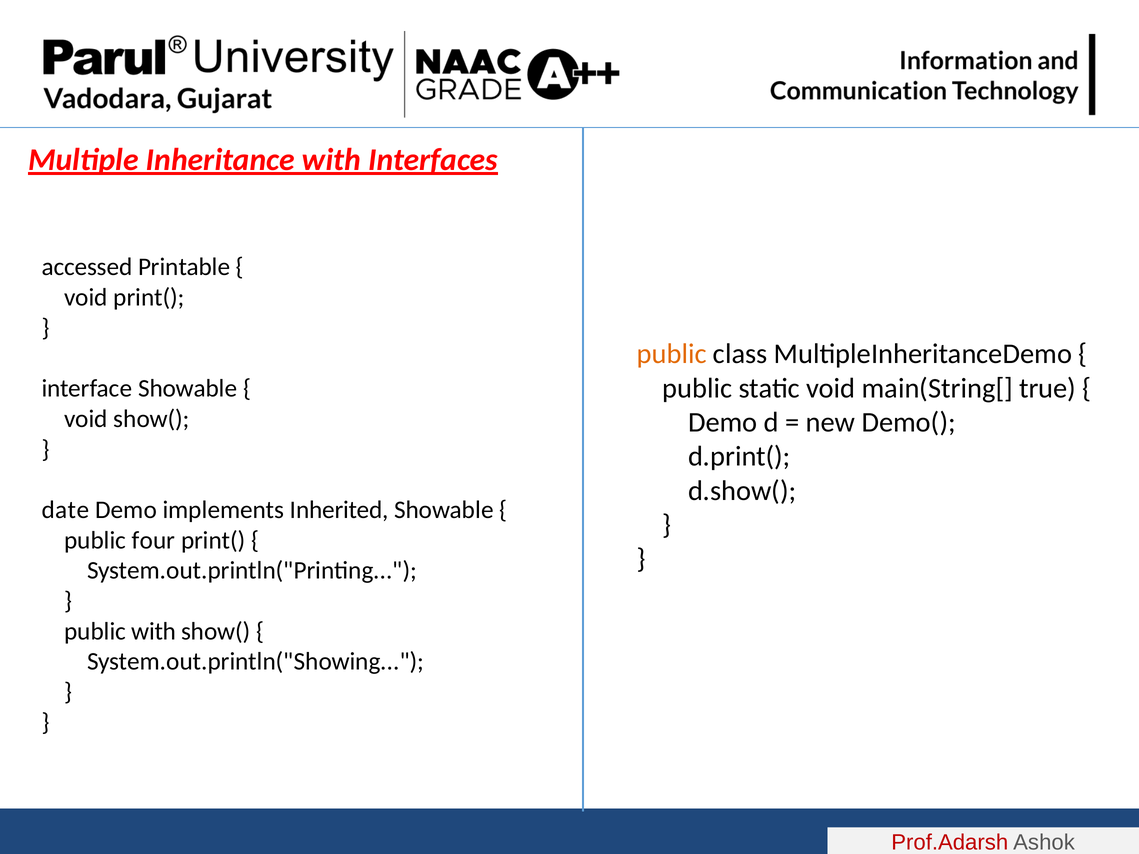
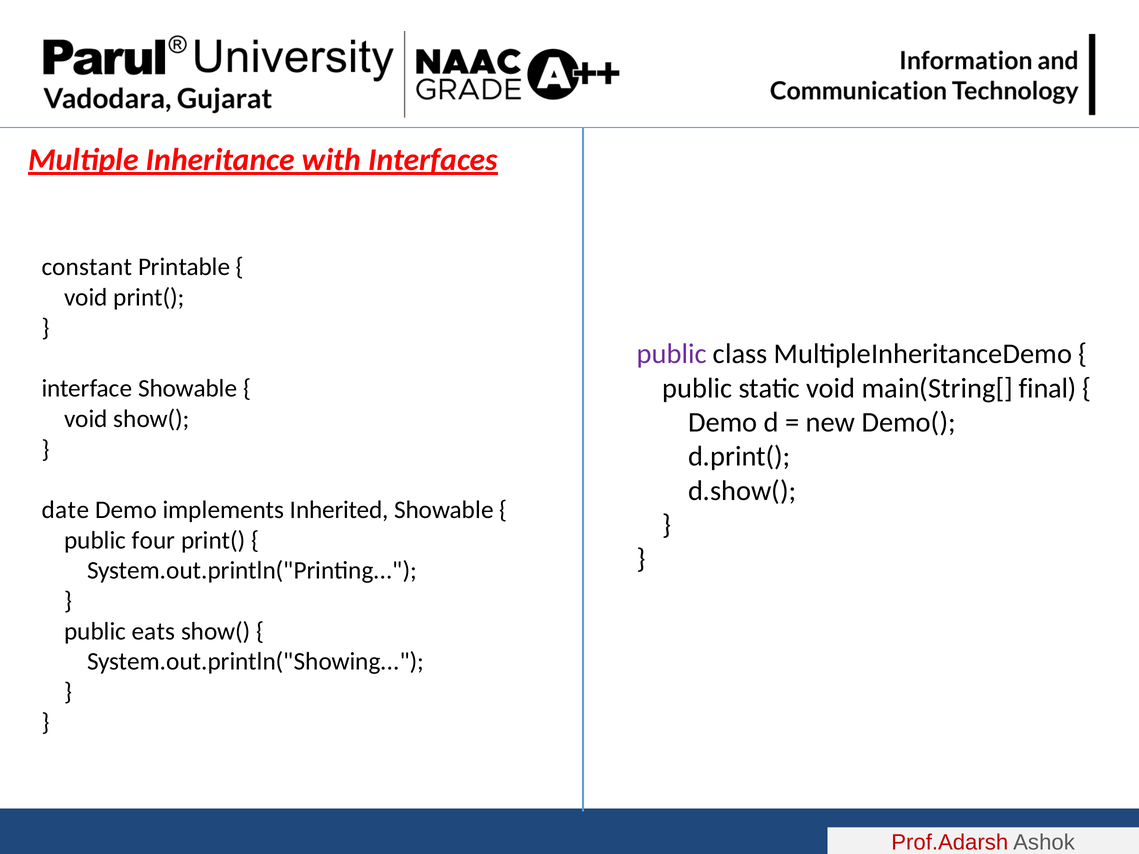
accessed: accessed -> constant (87, 267)
public colour: orange -> purple (672, 354)
true: true -> final (1048, 388)
public with: with -> eats (153, 631)
